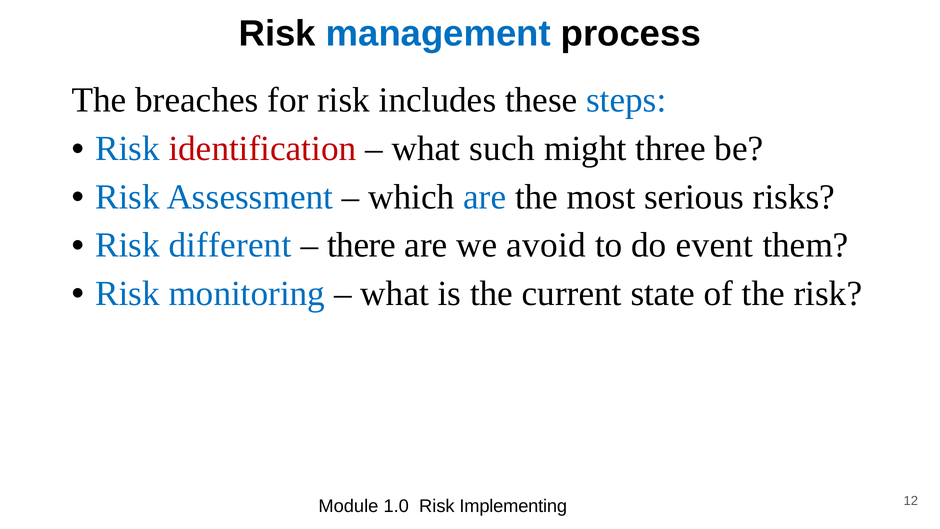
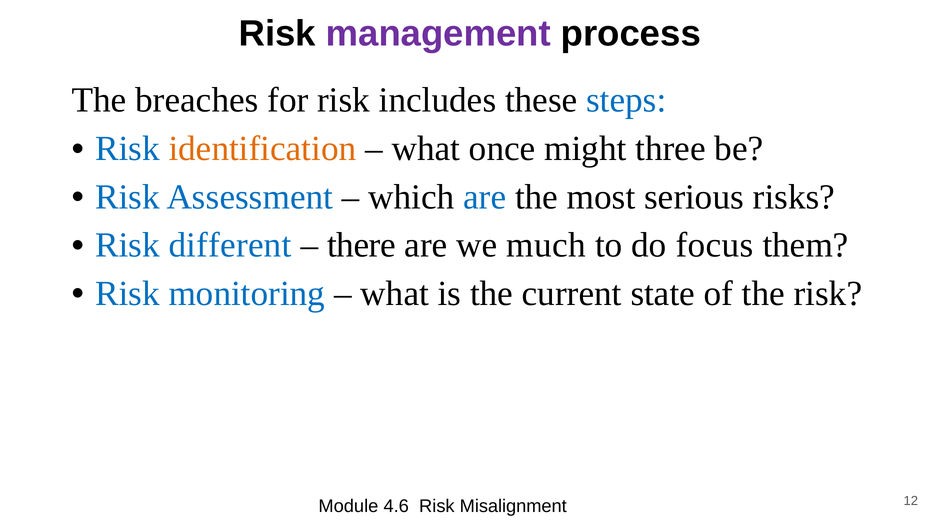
management colour: blue -> purple (438, 34)
identification colour: red -> orange (262, 149)
such: such -> once (502, 149)
avoid: avoid -> much (546, 245)
event: event -> focus (714, 245)
1.0: 1.0 -> 4.6 (396, 506)
Implementing: Implementing -> Misalignment (513, 506)
